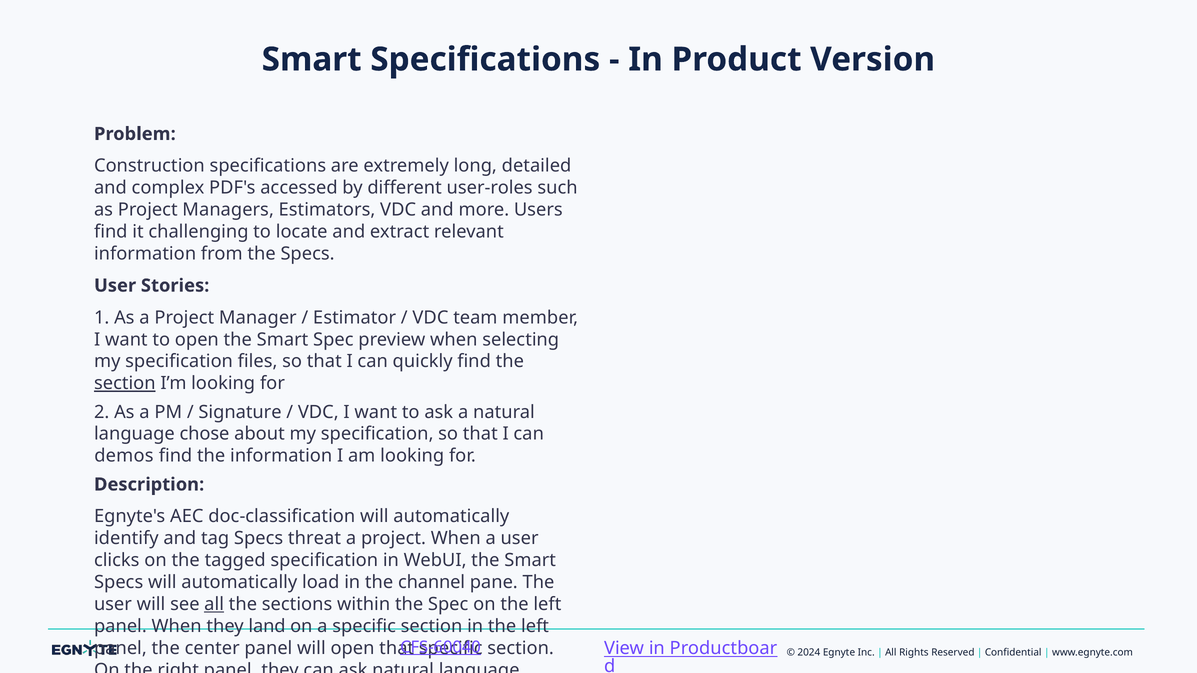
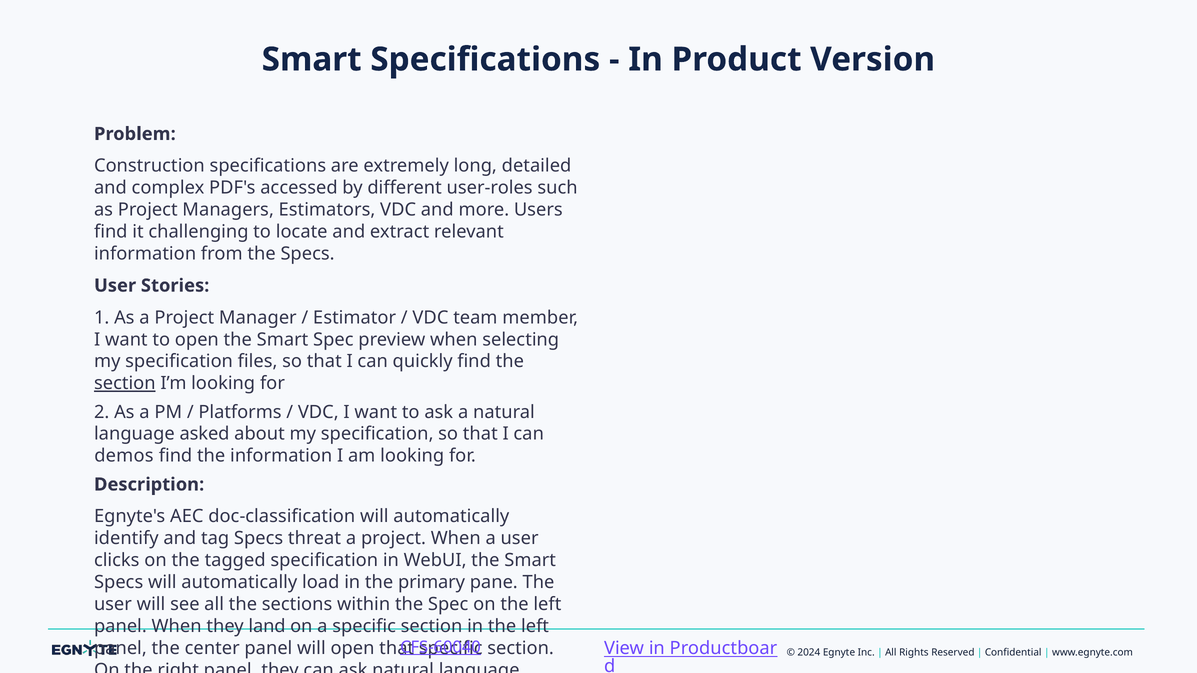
Signature: Signature -> Platforms (240, 412)
chose: chose -> asked (205, 434)
channel: channel -> primary (432, 583)
all underline: present -> none (214, 605)
